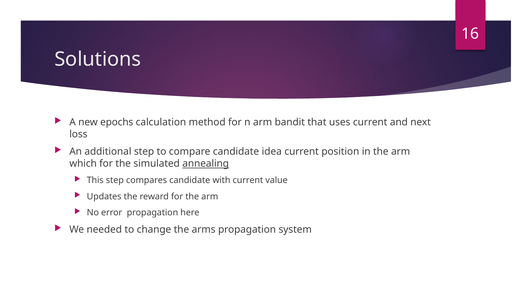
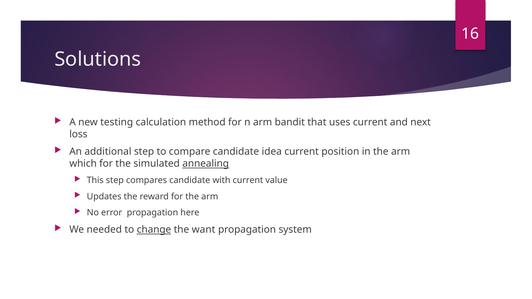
epochs: epochs -> testing (117, 122)
change underline: none -> present (154, 230)
arms: arms -> want (204, 230)
